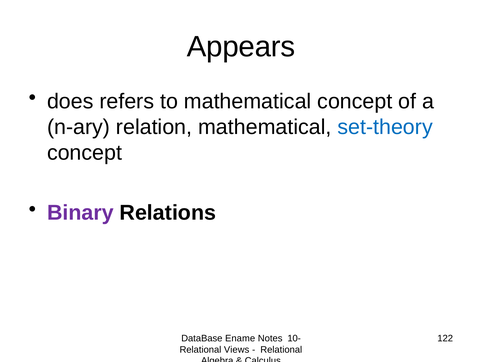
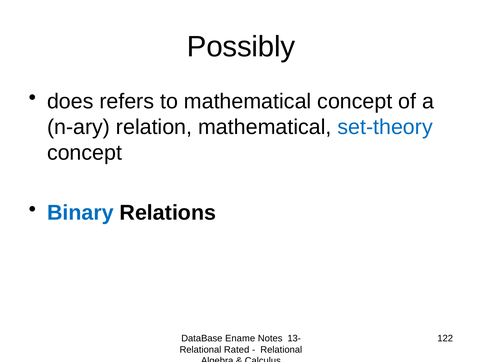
Appears: Appears -> Possibly (241, 47)
Binary colour: purple -> blue (80, 213)
10-: 10- -> 13- (294, 338)
Views: Views -> Rated (237, 349)
